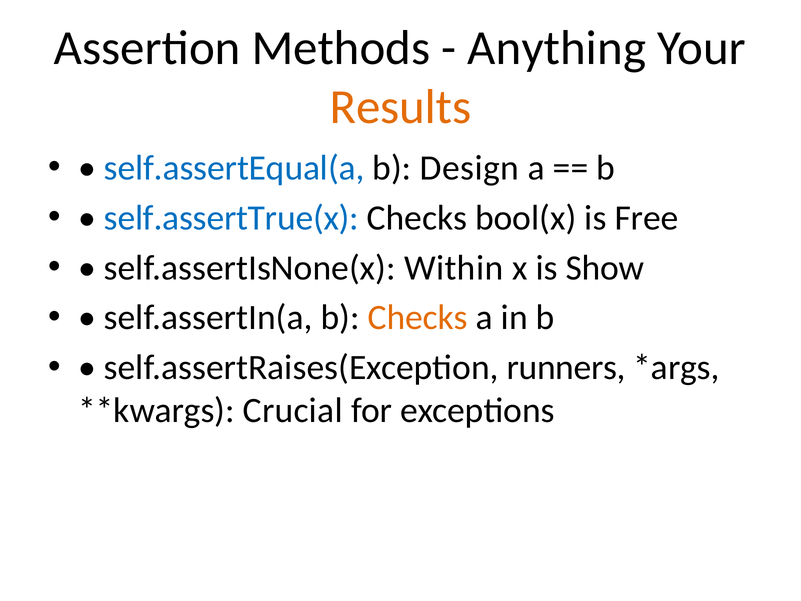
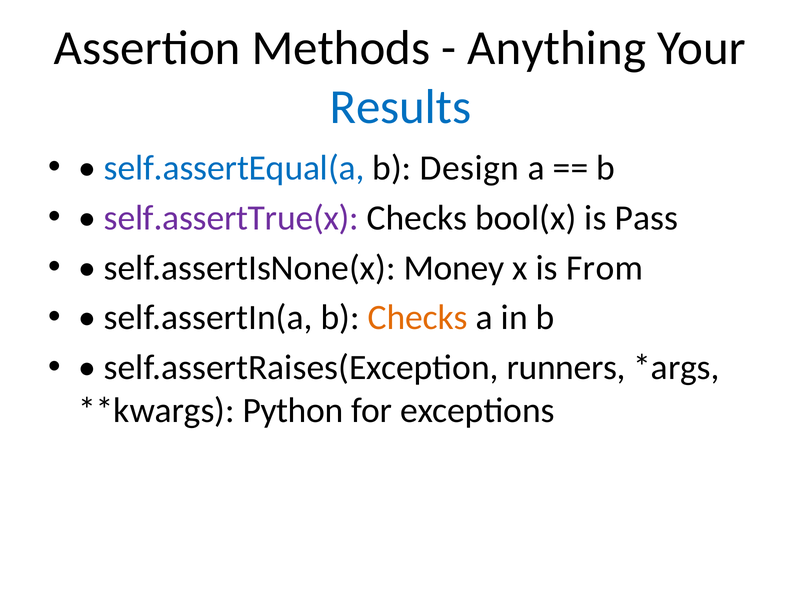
Results colour: orange -> blue (400, 107)
self.assertTrue(x colour: blue -> purple (231, 218)
Free: Free -> Pass (646, 218)
Within: Within -> Money (454, 268)
Show: Show -> From (605, 268)
Crucial: Crucial -> Python (293, 410)
